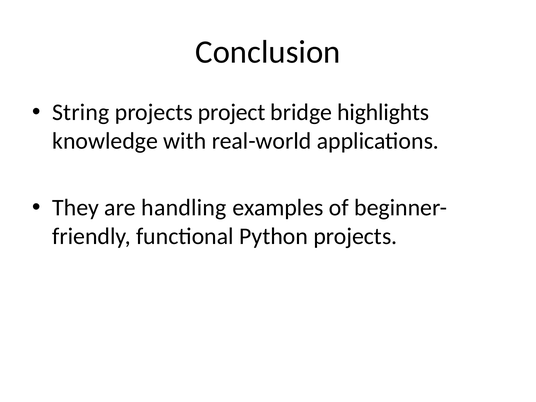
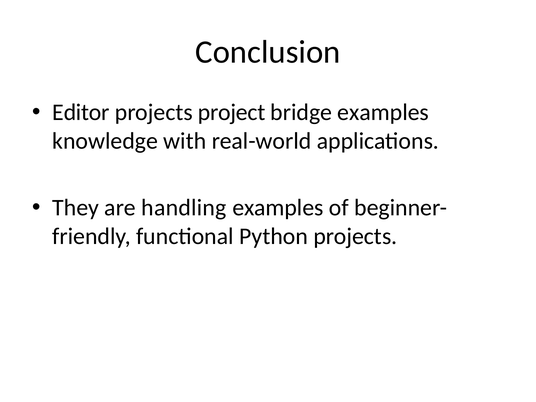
String: String -> Editor (81, 112)
bridge highlights: highlights -> examples (383, 112)
